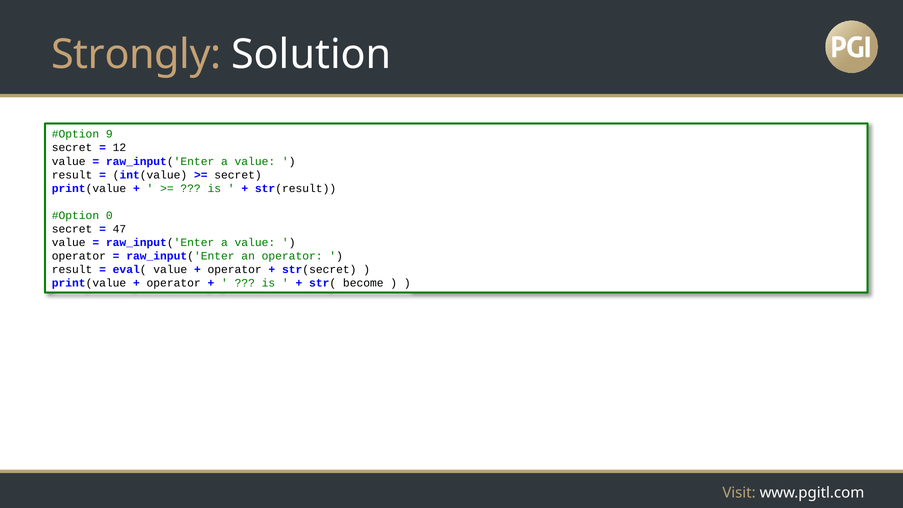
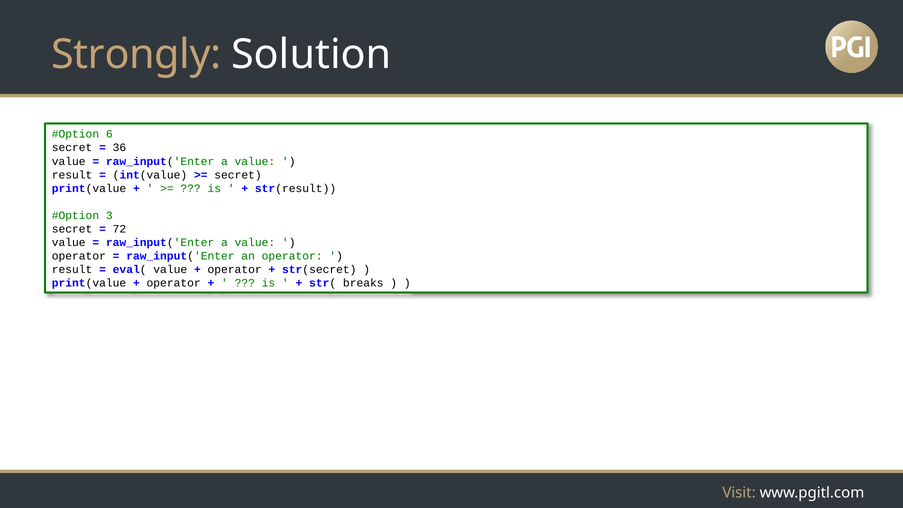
9: 9 -> 6 (109, 134)
12: 12 -> 36 (119, 148)
0: 0 -> 3 (109, 215)
47: 47 -> 72 (119, 229)
become: become -> breaks (363, 283)
